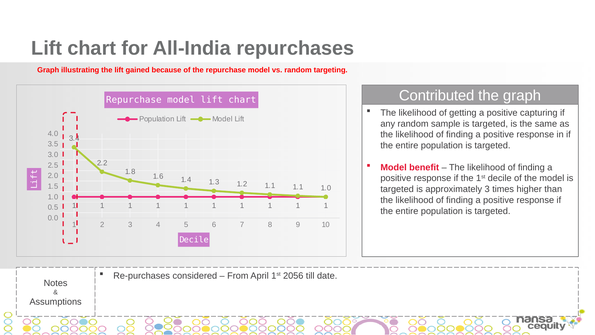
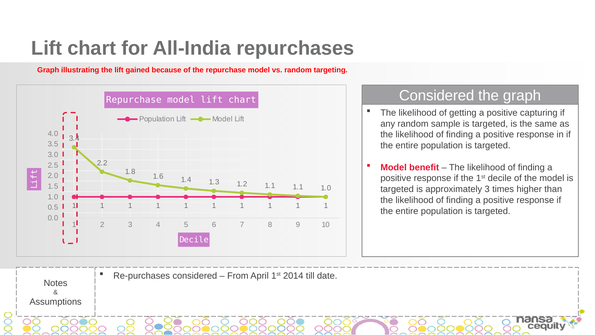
Contributed: Contributed -> Considered (437, 96)
2056: 2056 -> 2014 (293, 275)
